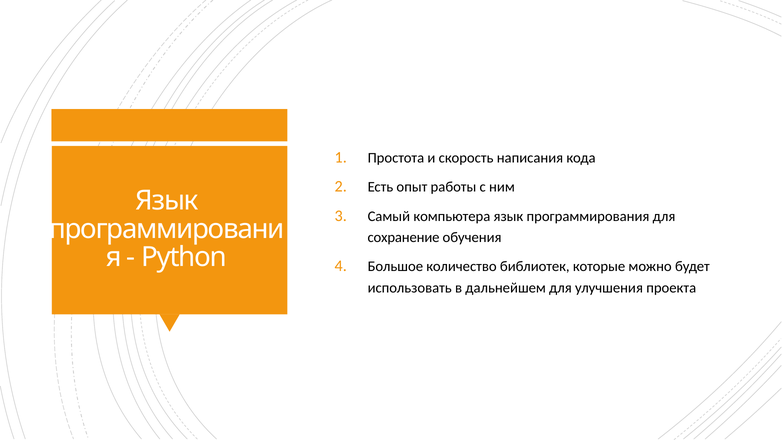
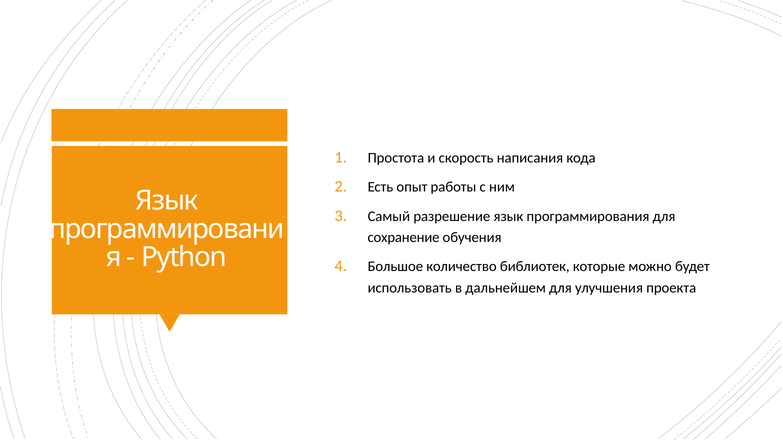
компьютера: компьютера -> разрешение (452, 216)
